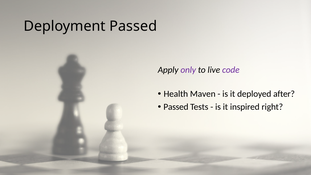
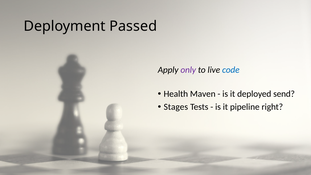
code colour: purple -> blue (231, 70)
after: after -> send (284, 94)
Passed: Passed -> Stages (176, 107)
inspired: inspired -> pipeline (245, 107)
